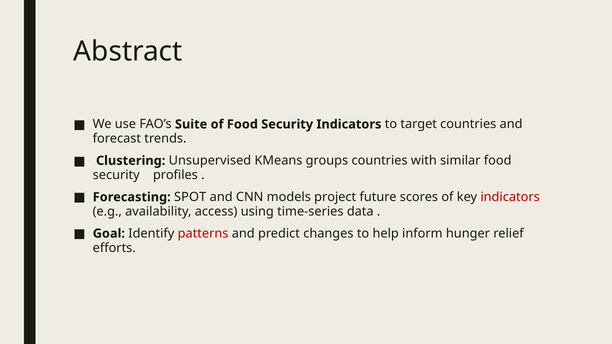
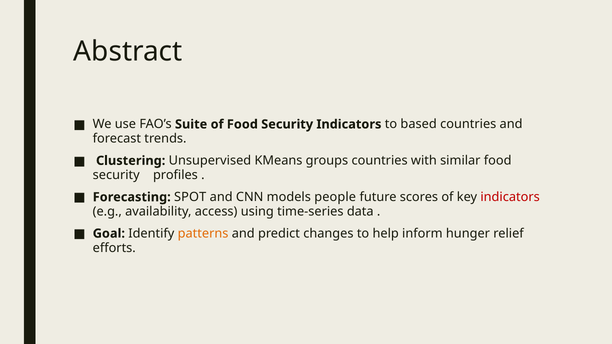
target: target -> based (419, 124)
project: project -> people (335, 197)
patterns colour: red -> orange (203, 234)
